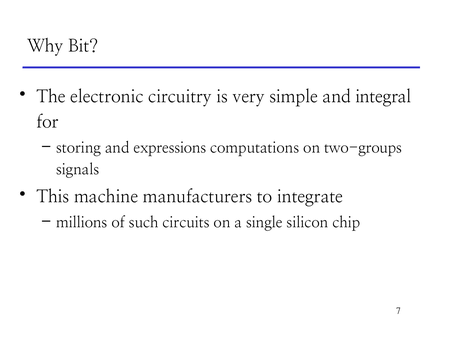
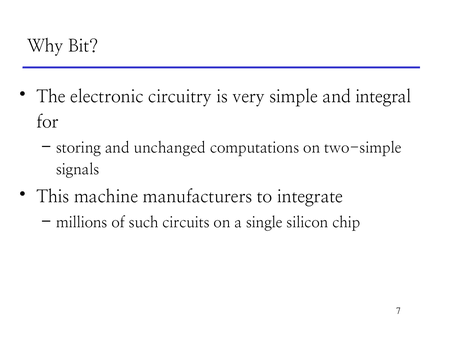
expressions: expressions -> unchanged (170, 148)
two-groups: two-groups -> two-simple (363, 148)
